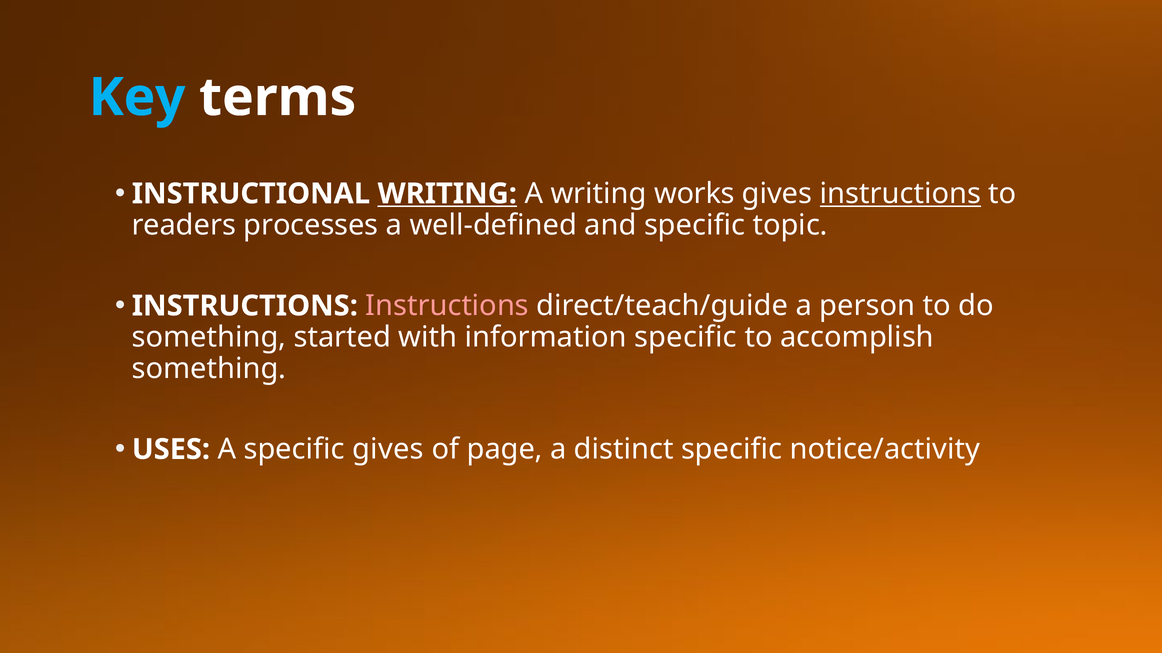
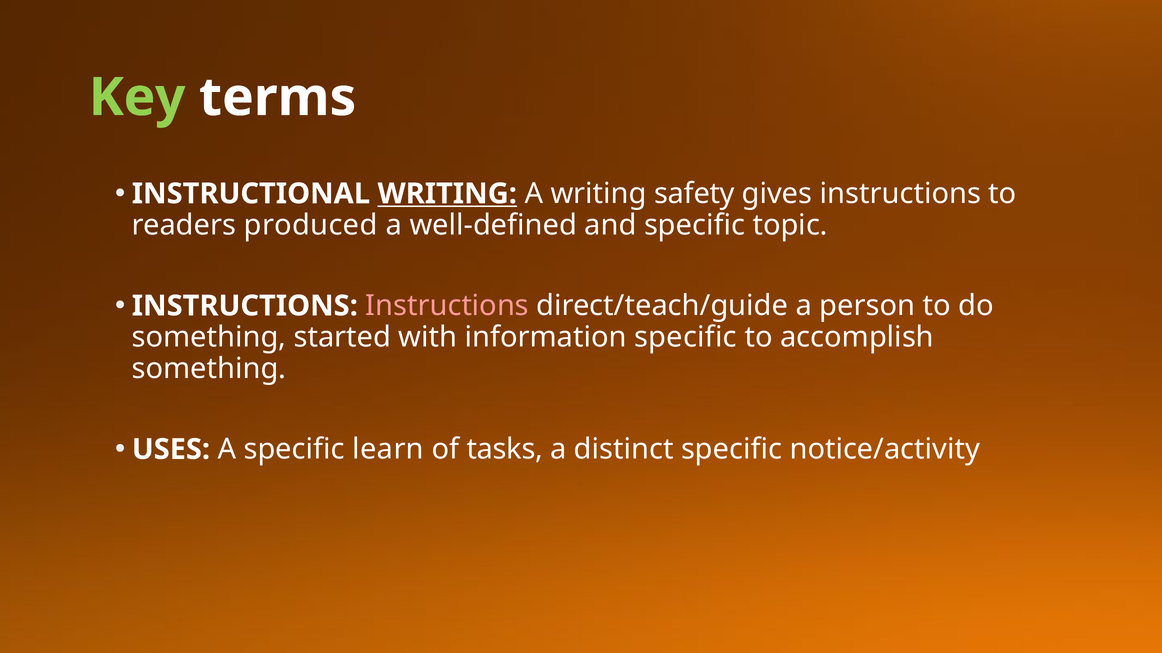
Key colour: light blue -> light green (137, 98)
works: works -> safety (694, 194)
instructions underline: present -> none (900, 194)
processes: processes -> produced (311, 225)
specific gives: gives -> learn (388, 450)
page: page -> tasks (505, 450)
